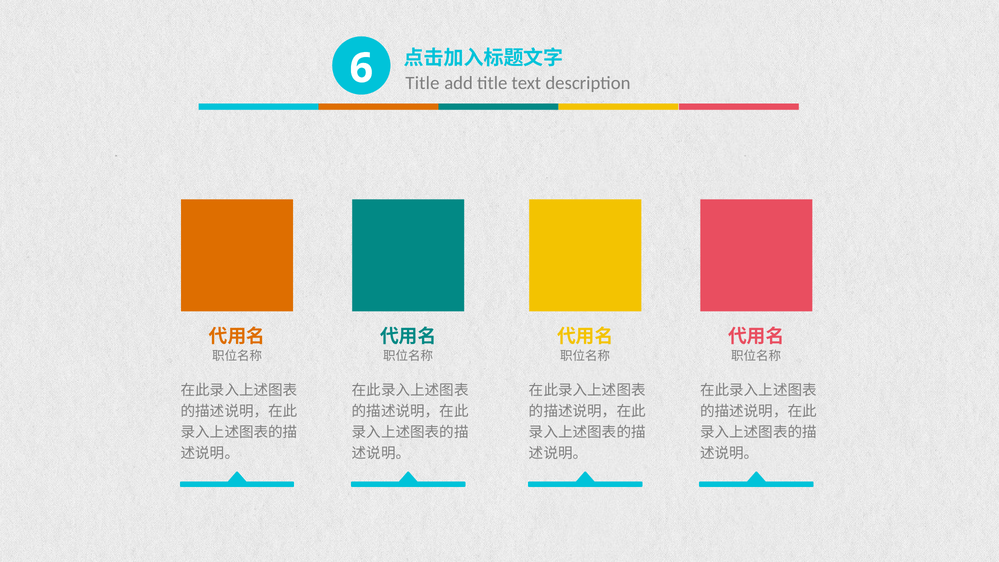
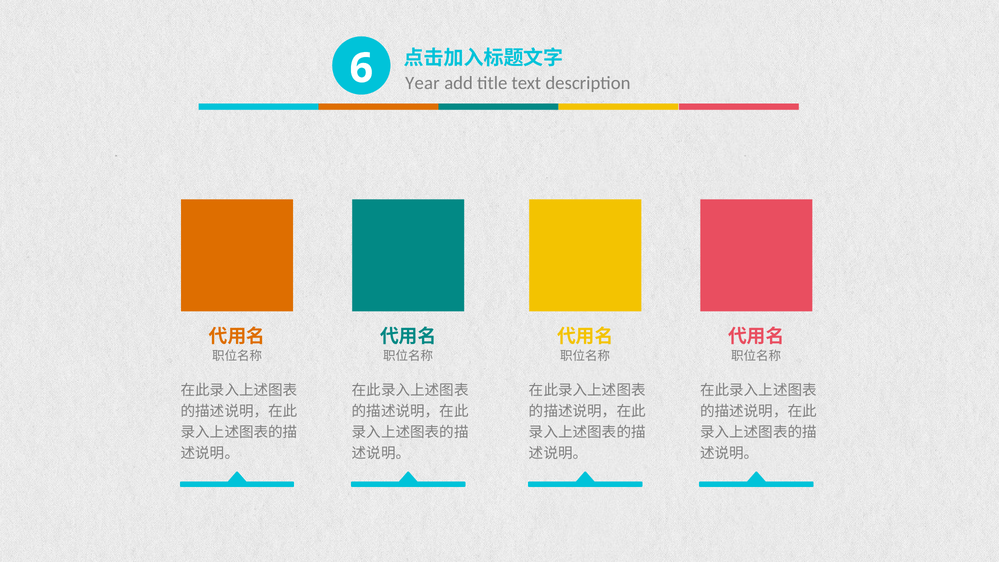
Title: Title -> Year (422, 83)
